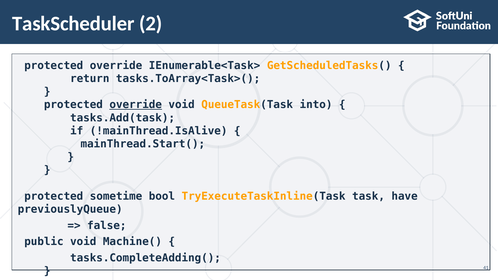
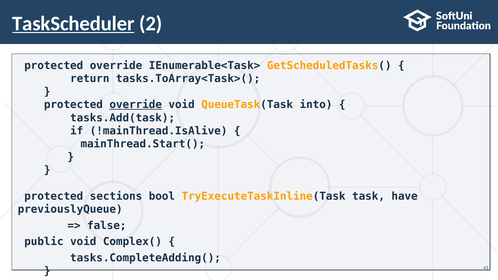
TaskScheduler underline: none -> present (73, 24)
sometime: sometime -> sections (116, 196)
Machine(: Machine( -> Complex( (132, 242)
